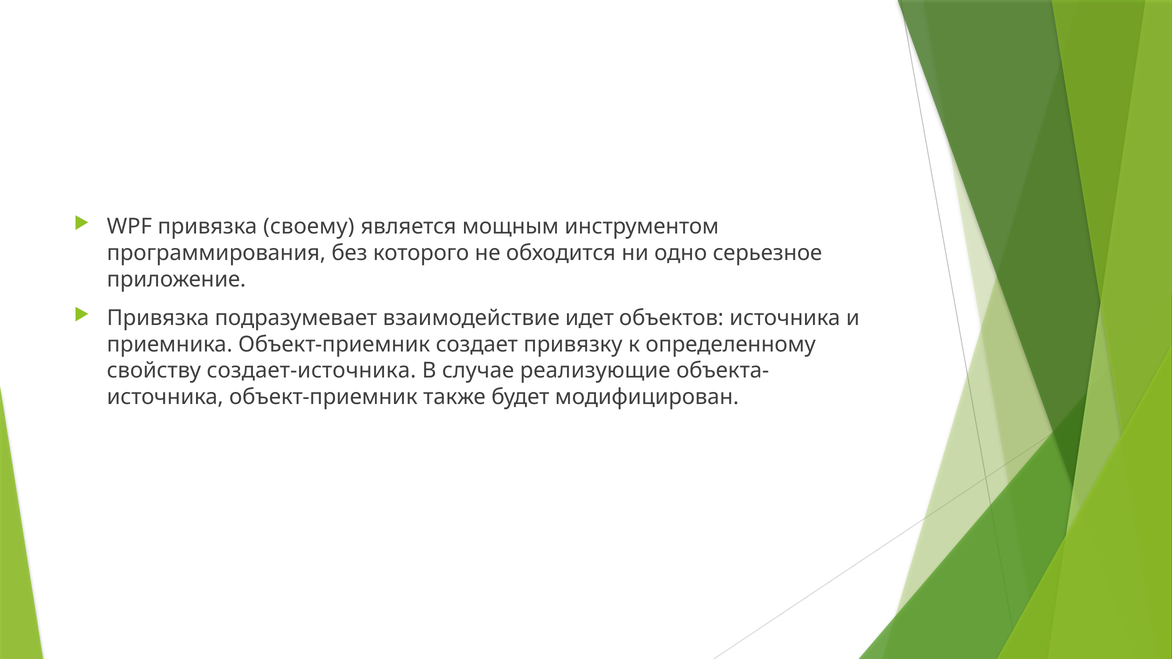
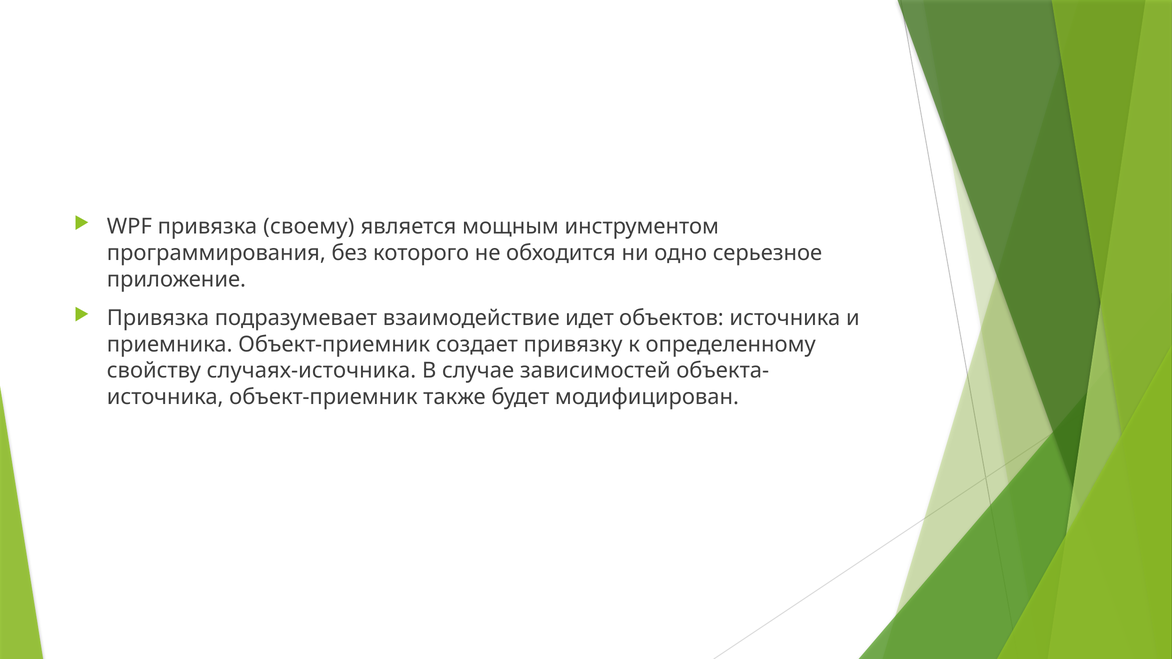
создает-источника: создает-источника -> случаях-источника (311, 371)
реализующие: реализующие -> зависимостей (595, 371)
